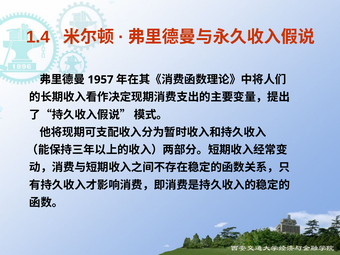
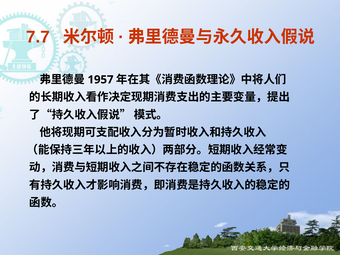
1.4: 1.4 -> 7.7 (38, 37)
